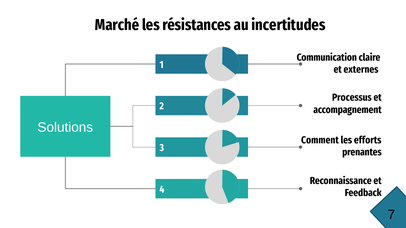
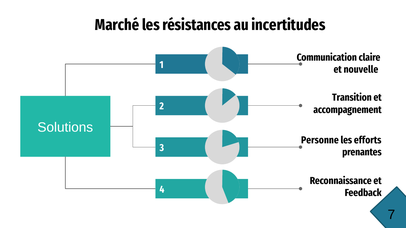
externes: externes -> nouvelle (361, 70)
Processus: Processus -> Transition (352, 98)
Comment: Comment -> Personne (320, 140)
